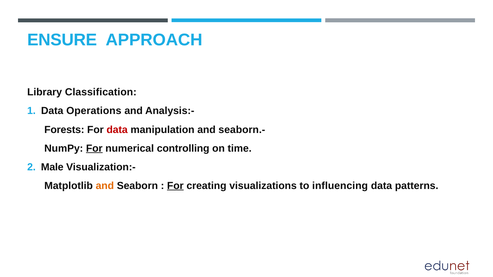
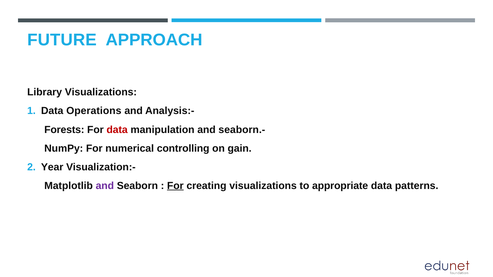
ENSURE: ENSURE -> FUTURE (62, 40)
Library Classification: Classification -> Visualizations (101, 92)
For underline: present -> none (94, 148)
time: time -> gain (240, 148)
Male: Male -> Year (52, 167)
and colour: orange -> purple (105, 186)
influencing: influencing -> appropriate (340, 186)
